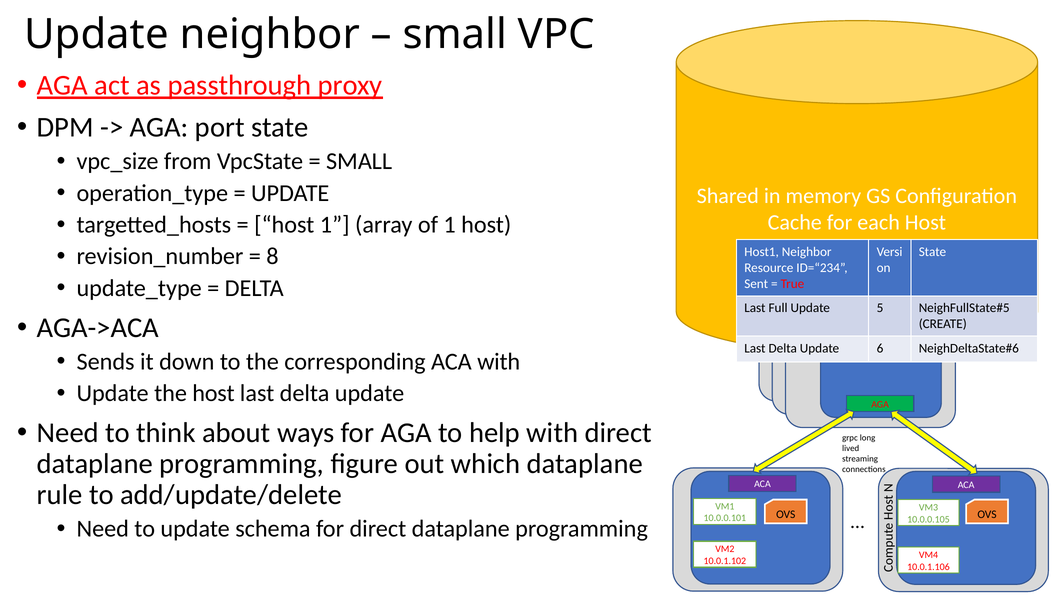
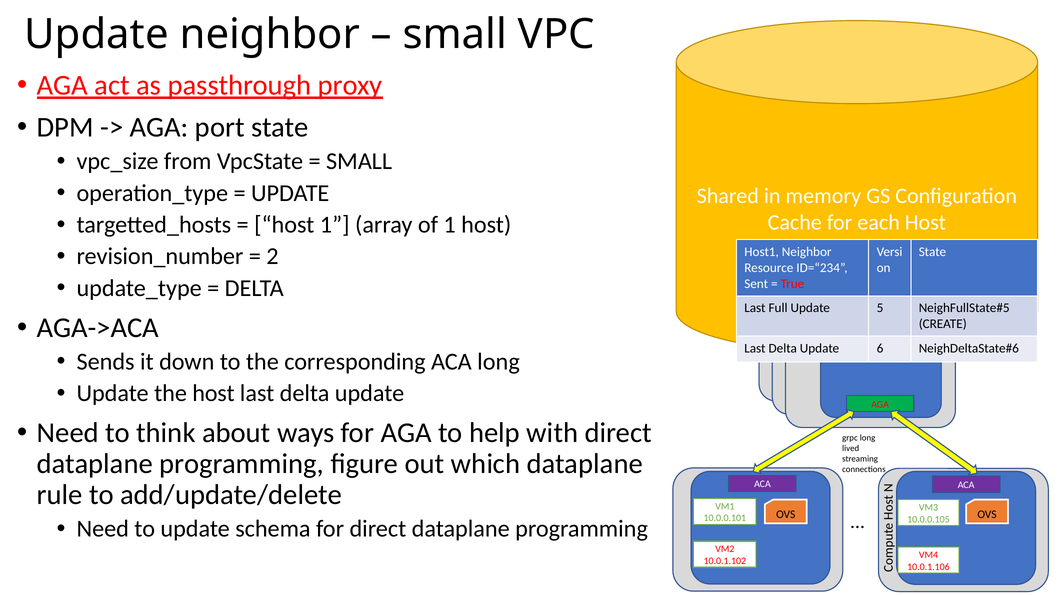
8: 8 -> 2 (272, 257)
ACA with: with -> long (498, 362)
